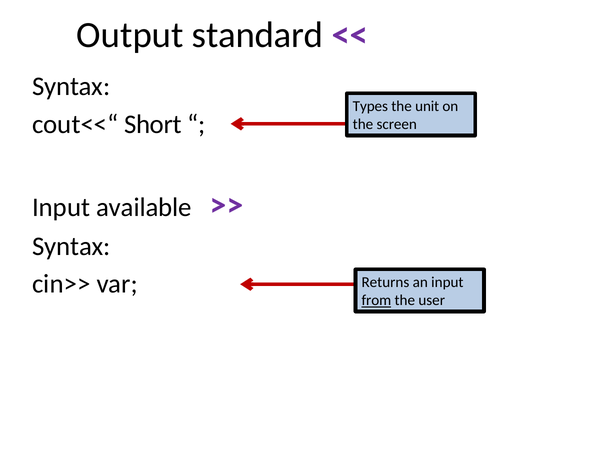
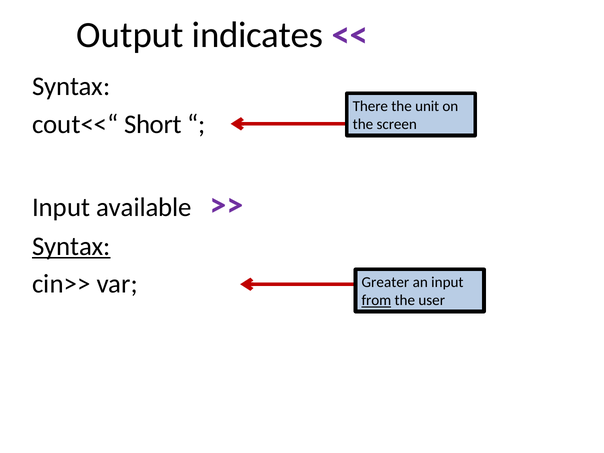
standard: standard -> indicates (258, 35)
Types: Types -> There (370, 106)
Syntax underline: none -> present (71, 246)
Returns: Returns -> Greater (385, 282)
